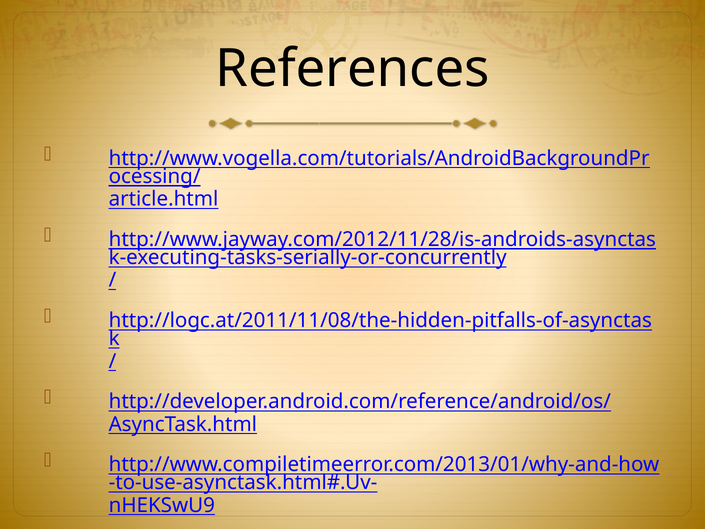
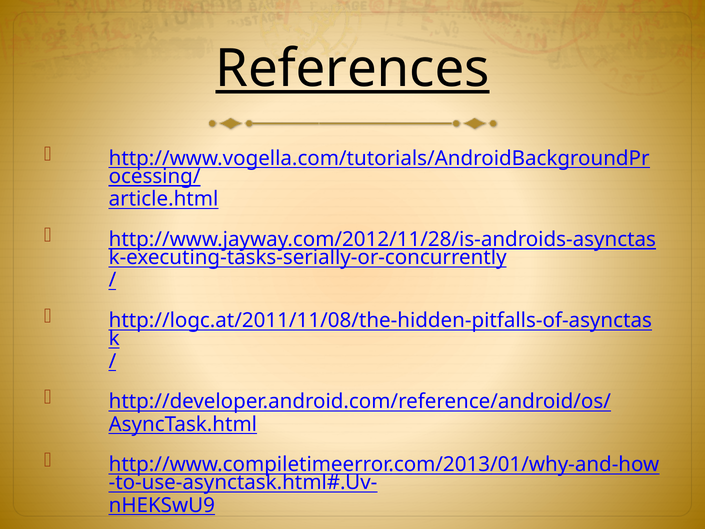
References underline: none -> present (352, 69)
